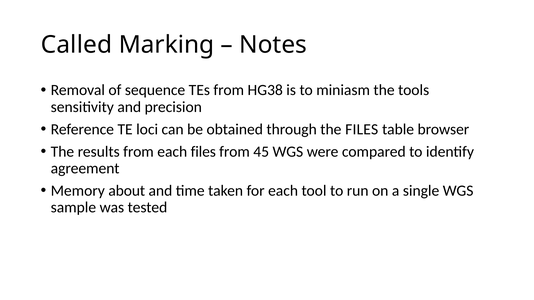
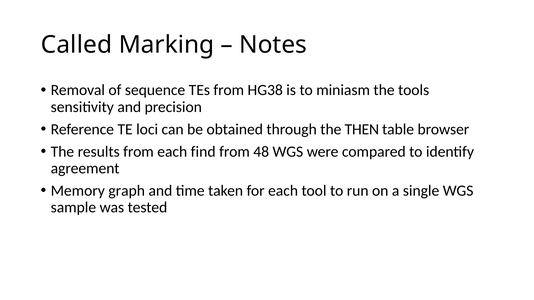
the FILES: FILES -> THEN (362, 129)
each files: files -> find (203, 152)
45: 45 -> 48 (261, 152)
about: about -> graph (127, 191)
